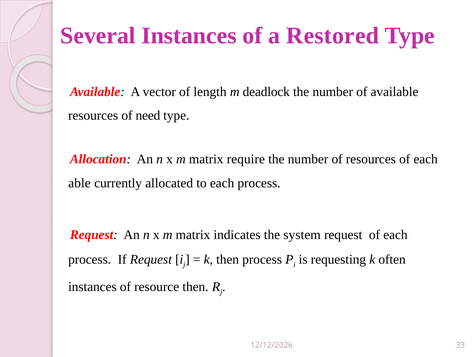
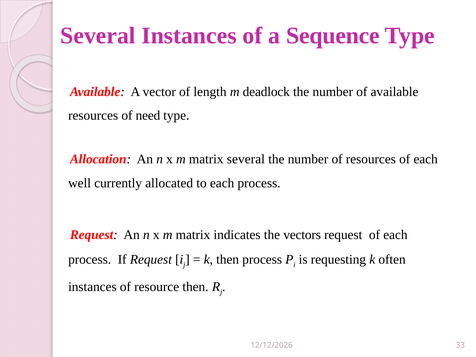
Restored: Restored -> Sequence (333, 36)
matrix require: require -> several (246, 159)
able: able -> well (80, 183)
system: system -> vectors (302, 235)
